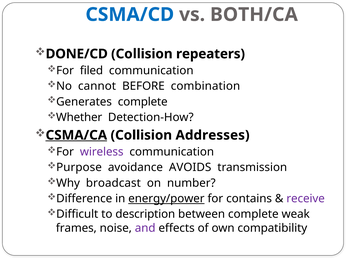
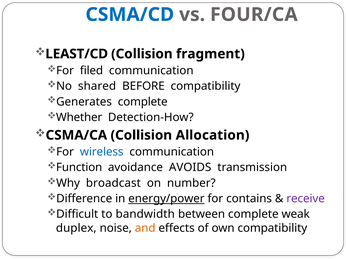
BOTH/CA: BOTH/CA -> FOUR/CA (254, 15)
DONE/CD: DONE/CD -> LEAST/CD (77, 54)
repeaters: repeaters -> fragment (210, 54)
cannot: cannot -> shared (97, 86)
BEFORE combination: combination -> compatibility (206, 86)
CSMA/CA underline: present -> none (76, 135)
Addresses: Addresses -> Allocation (213, 135)
wireless colour: purple -> blue (102, 152)
Purpose: Purpose -> Function (79, 168)
description: description -> bandwidth (145, 215)
frames: frames -> duplex (76, 228)
and colour: purple -> orange (145, 228)
